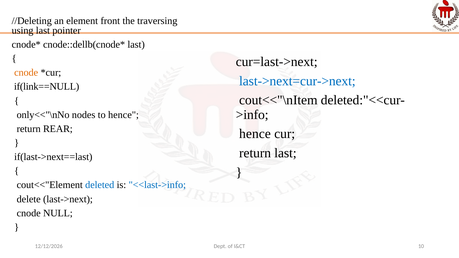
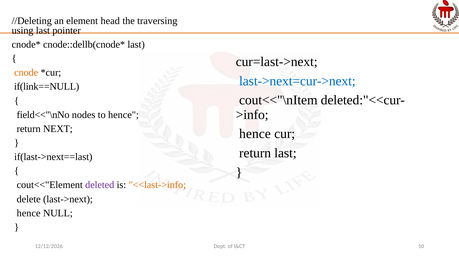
front: front -> head (110, 21)
only<<"\nNo: only<<"\nNo -> field<<"\nNo (43, 115)
REAR: REAR -> NEXT (58, 129)
deleted colour: blue -> purple (100, 185)
<<last->info colour: blue -> orange (157, 185)
cnode: cnode -> hence (29, 213)
